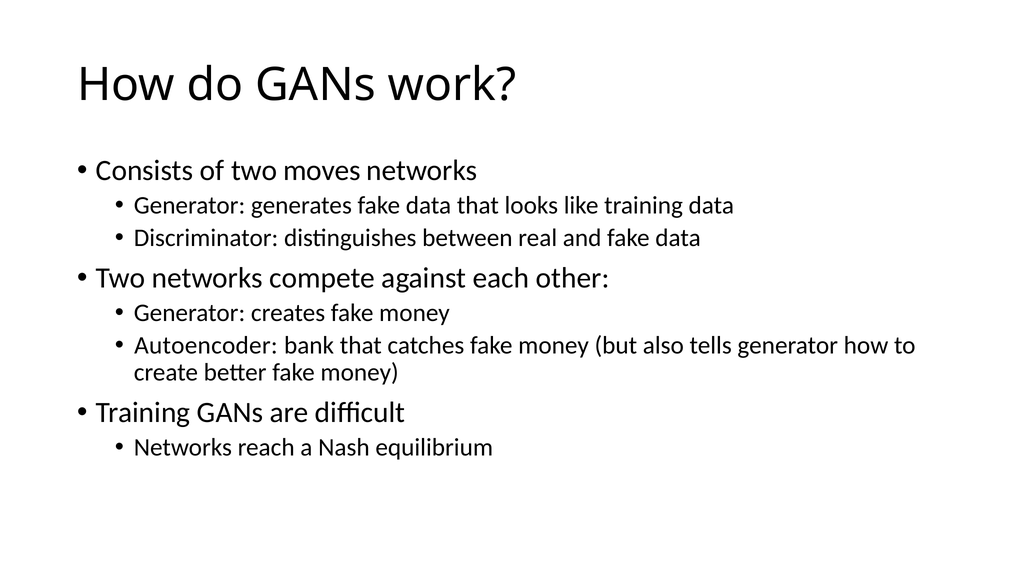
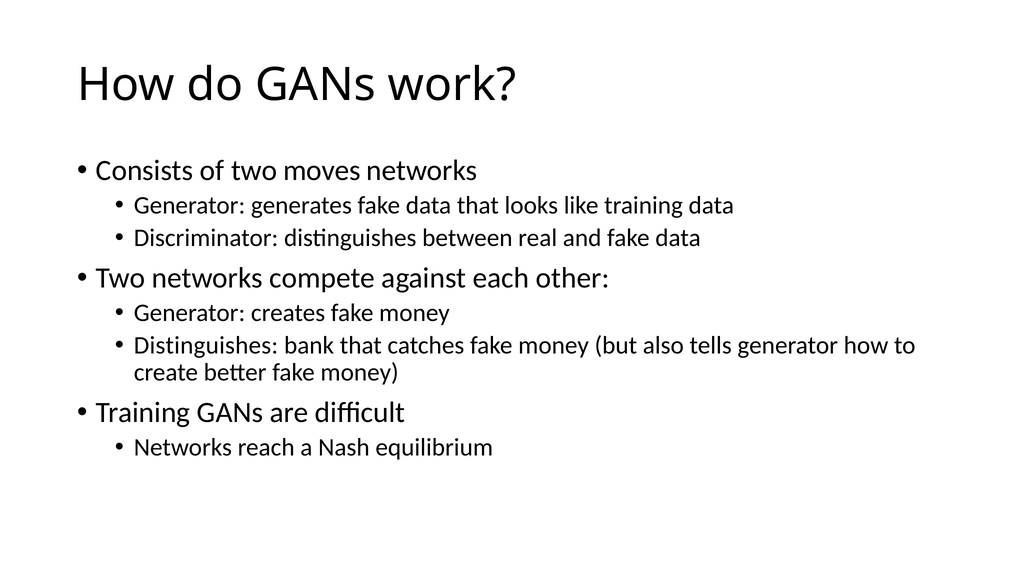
Autoencoder: Autoencoder -> Distinguishes (206, 345)
